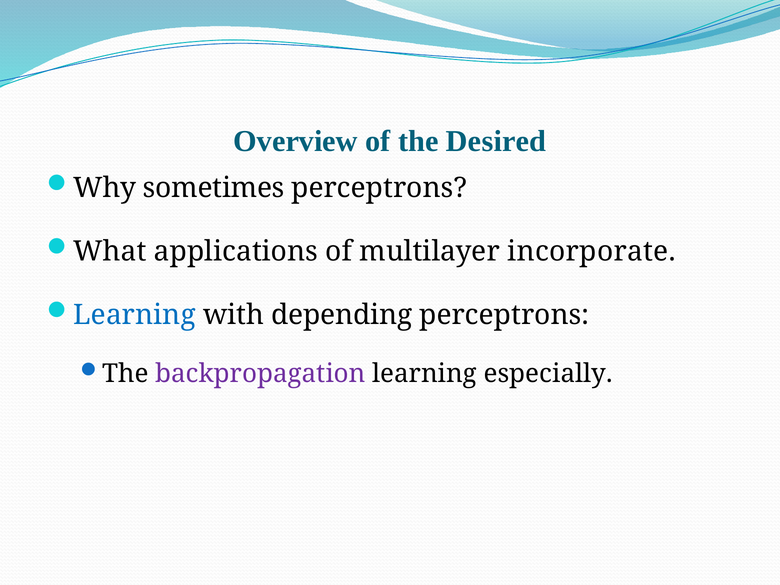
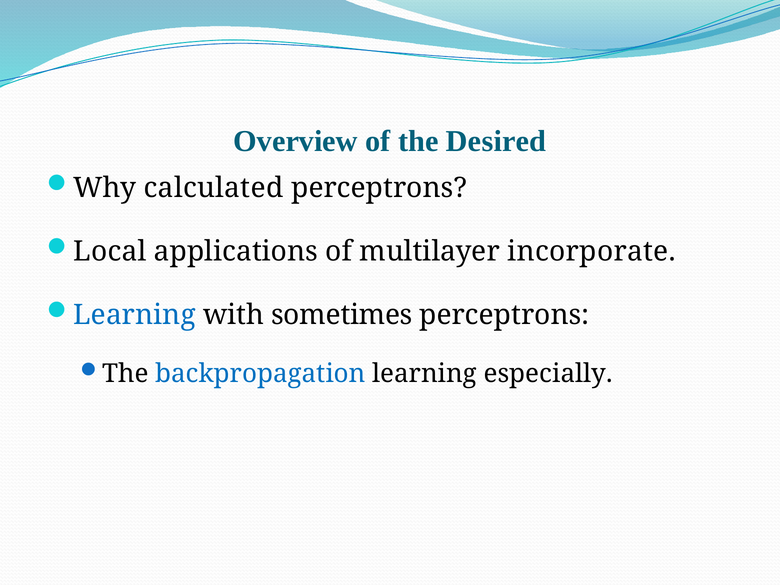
sometimes: sometimes -> calculated (214, 188)
What: What -> Local (110, 251)
depending: depending -> sometimes (342, 315)
backpropagation colour: purple -> blue (260, 374)
